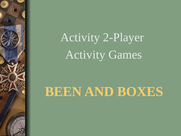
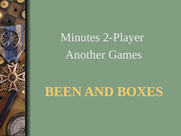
Activity: Activity -> Minutes (80, 37)
Activity: Activity -> Another (85, 55)
